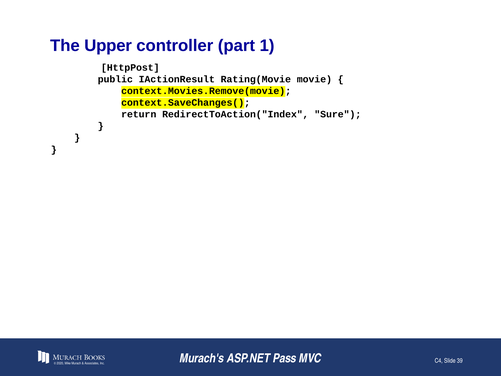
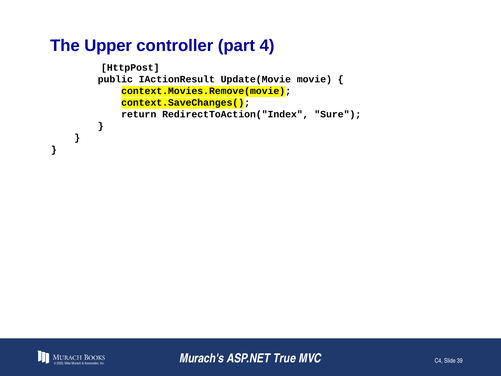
1: 1 -> 4 (267, 46)
Rating(Movie: Rating(Movie -> Update(Movie (256, 79)
Pass: Pass -> True (284, 358)
